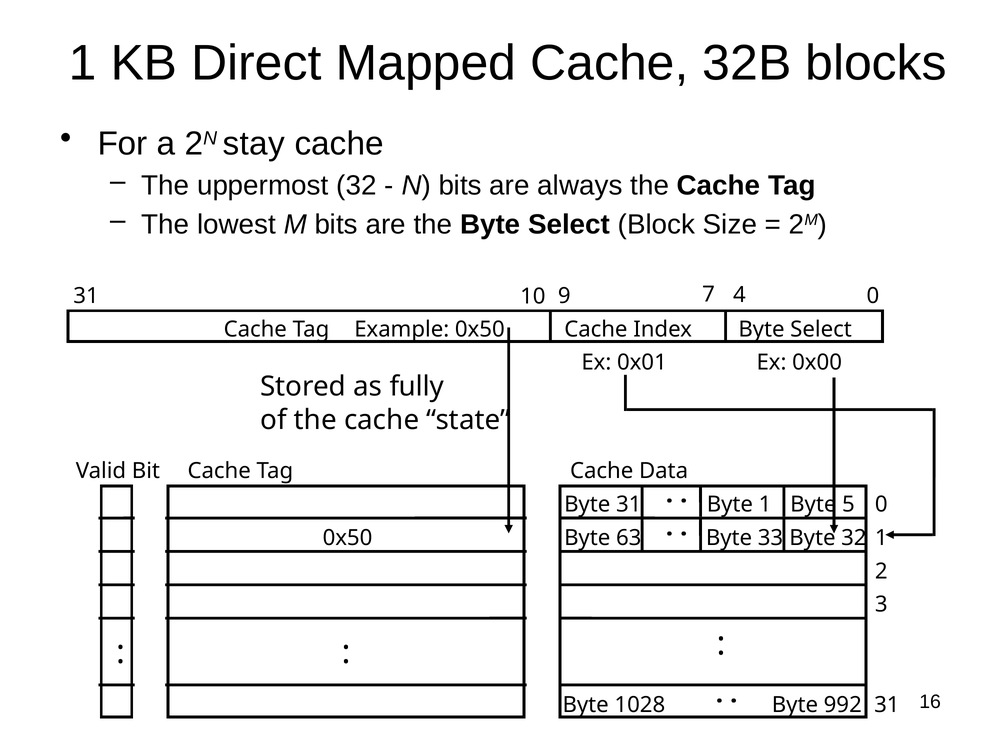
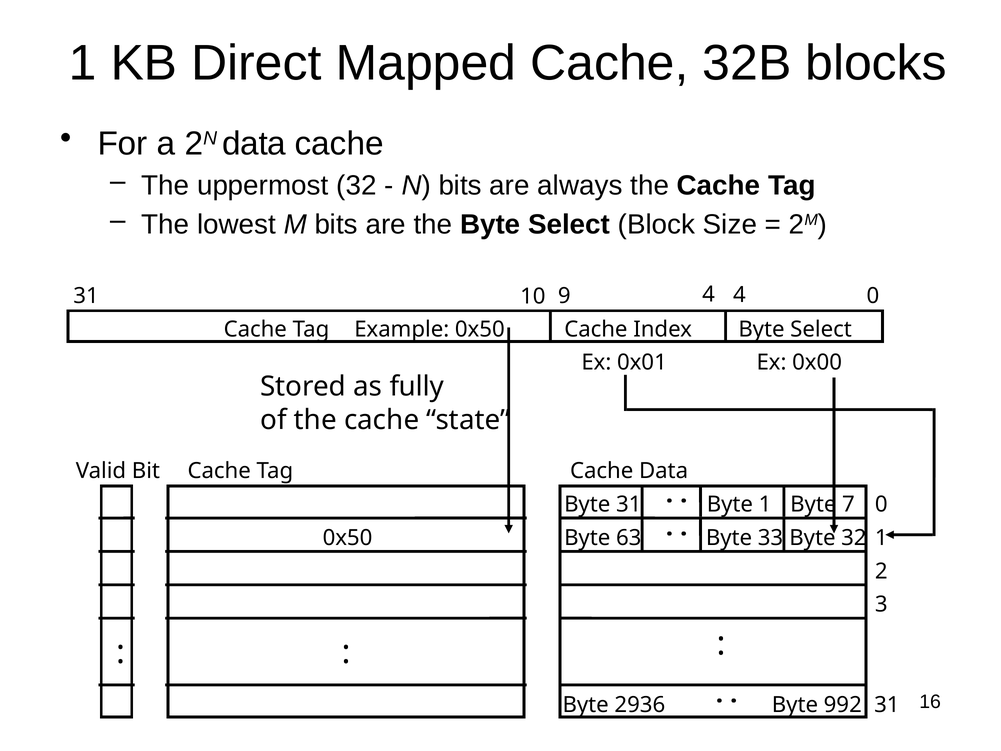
2N stay: stay -> data (254, 144)
9 7: 7 -> 4 (709, 295)
5: 5 -> 7 (848, 504)
1028: 1028 -> 2936 (640, 704)
